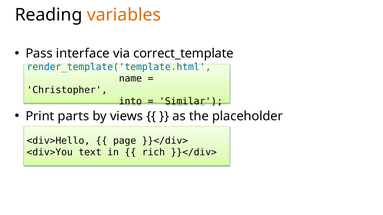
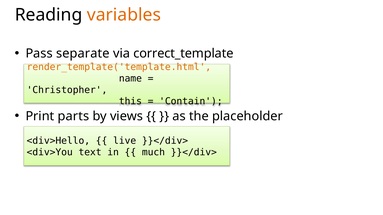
interface: interface -> separate (83, 54)
render_template('template.html colour: blue -> orange (119, 67)
into: into -> this (130, 102)
Similar: Similar -> Contain (191, 102)
page: page -> live (125, 141)
rich: rich -> much (153, 153)
